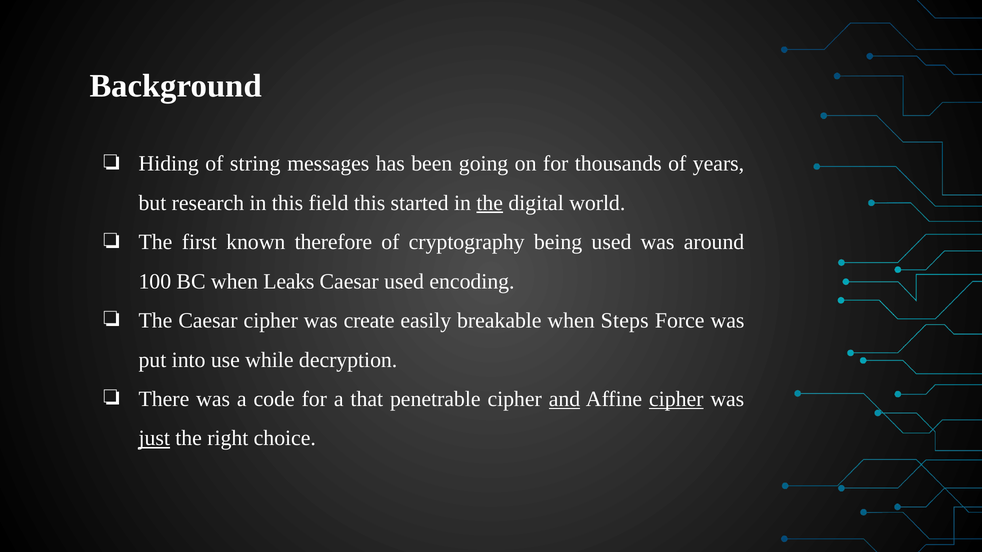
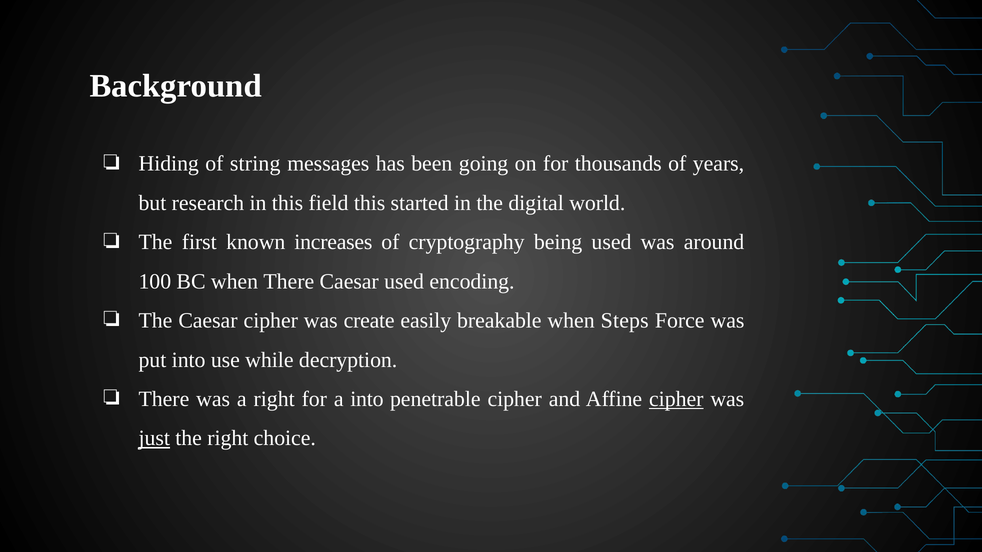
the underline: present -> none (490, 203)
therefore: therefore -> increases (333, 242)
when Leaks: Leaks -> There (289, 282)
a code: code -> right (274, 399)
a that: that -> into (367, 399)
and underline: present -> none (565, 399)
